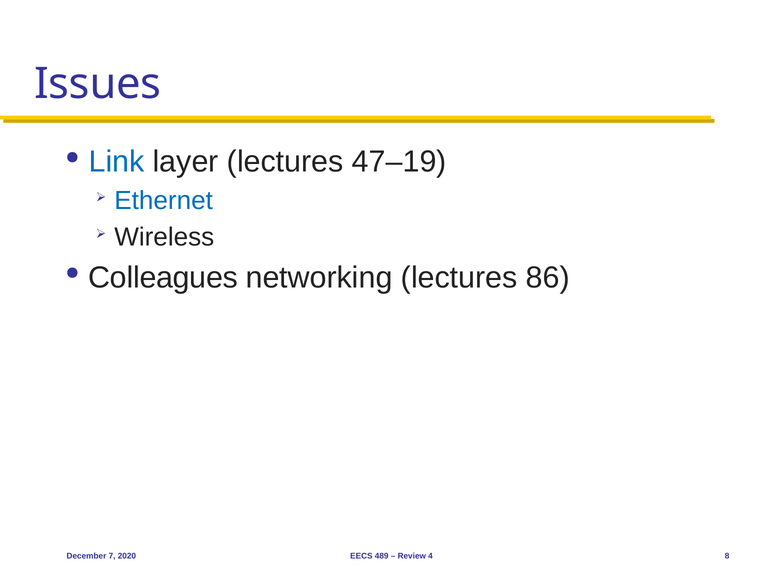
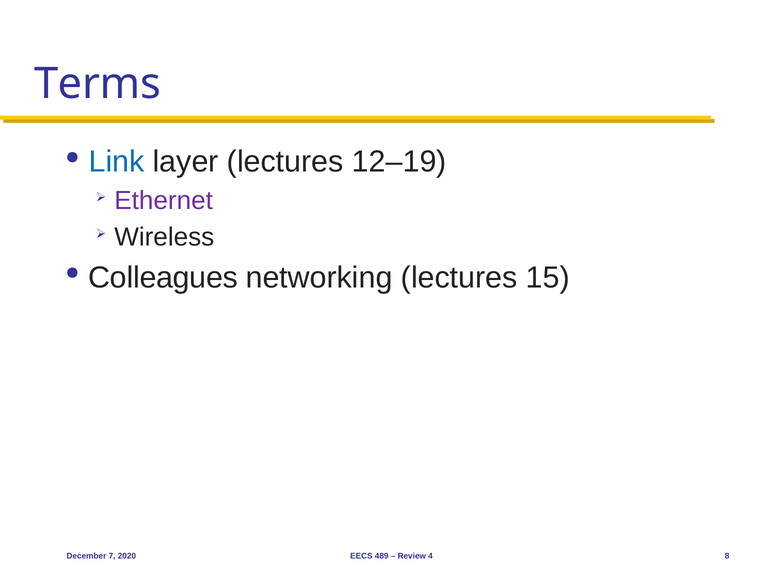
Issues: Issues -> Terms (98, 84)
47–19: 47–19 -> 12–19 (399, 161)
Ethernet colour: blue -> purple (164, 200)
86: 86 -> 15 (548, 277)
